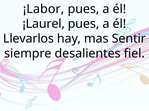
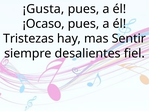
¡Labor: ¡Labor -> ¡Gusta (44, 9)
¡Laurel: ¡Laurel -> ¡Ocaso (44, 24)
Llevarlos: Llevarlos -> Tristezas (28, 39)
